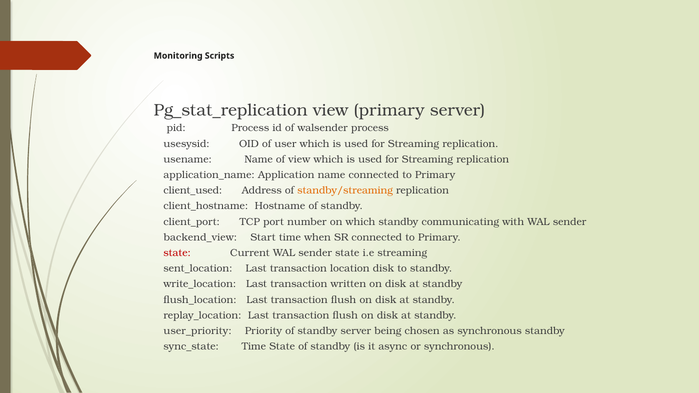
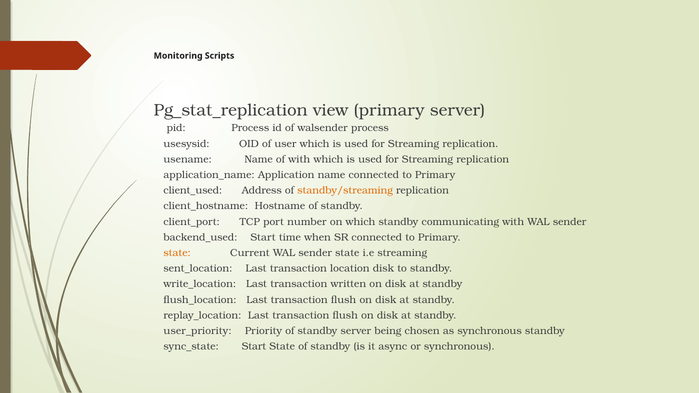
of view: view -> with (299, 159)
backend_view: backend_view -> backend_used (200, 237)
state colour: red -> orange (177, 253)
sync_state Time: Time -> Start (254, 347)
